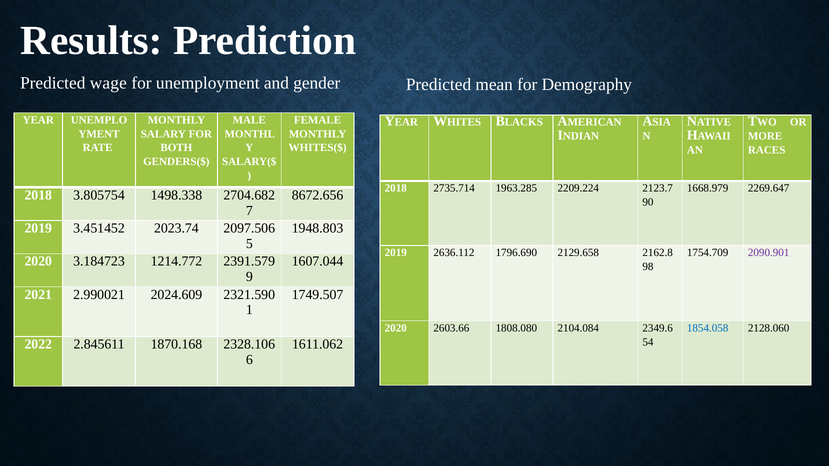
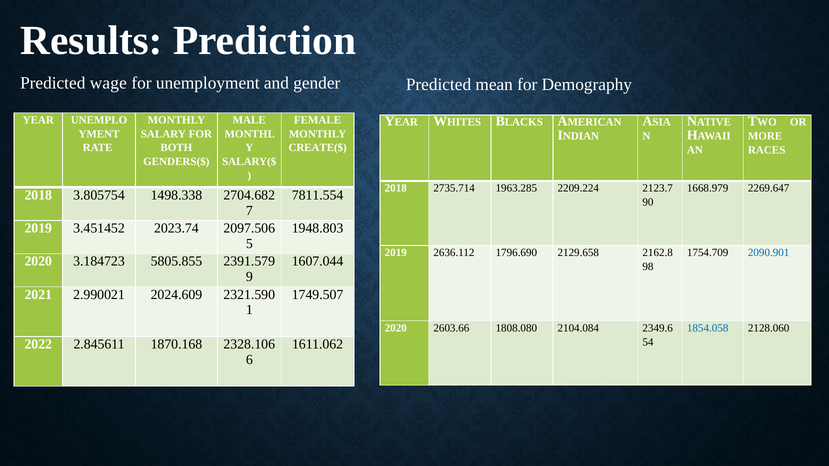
WHITES($: WHITES($ -> CREATE($ (318, 148)
8672.656: 8672.656 -> 7811.554 (318, 195)
2090.901 colour: purple -> blue (769, 253)
1214.772: 1214.772 -> 5805.855 (176, 262)
